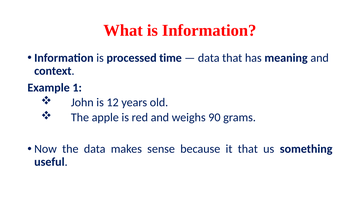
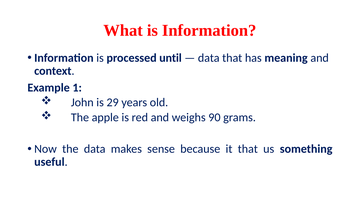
time: time -> until (171, 58)
12: 12 -> 29 (113, 102)
